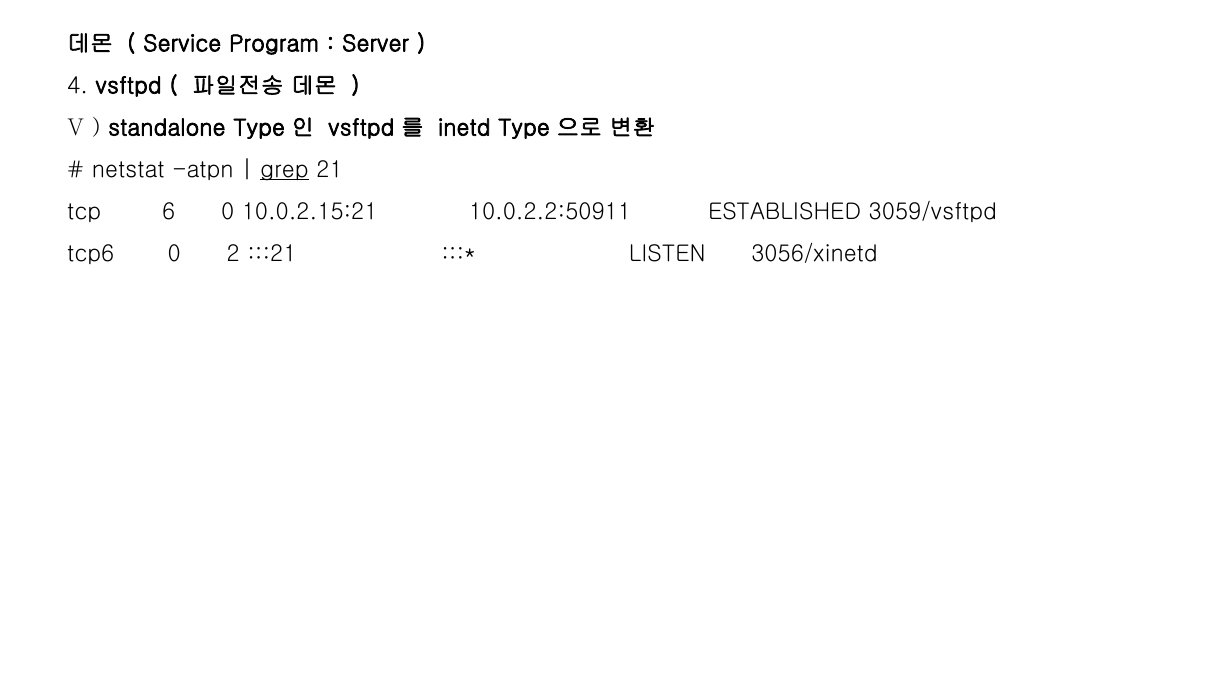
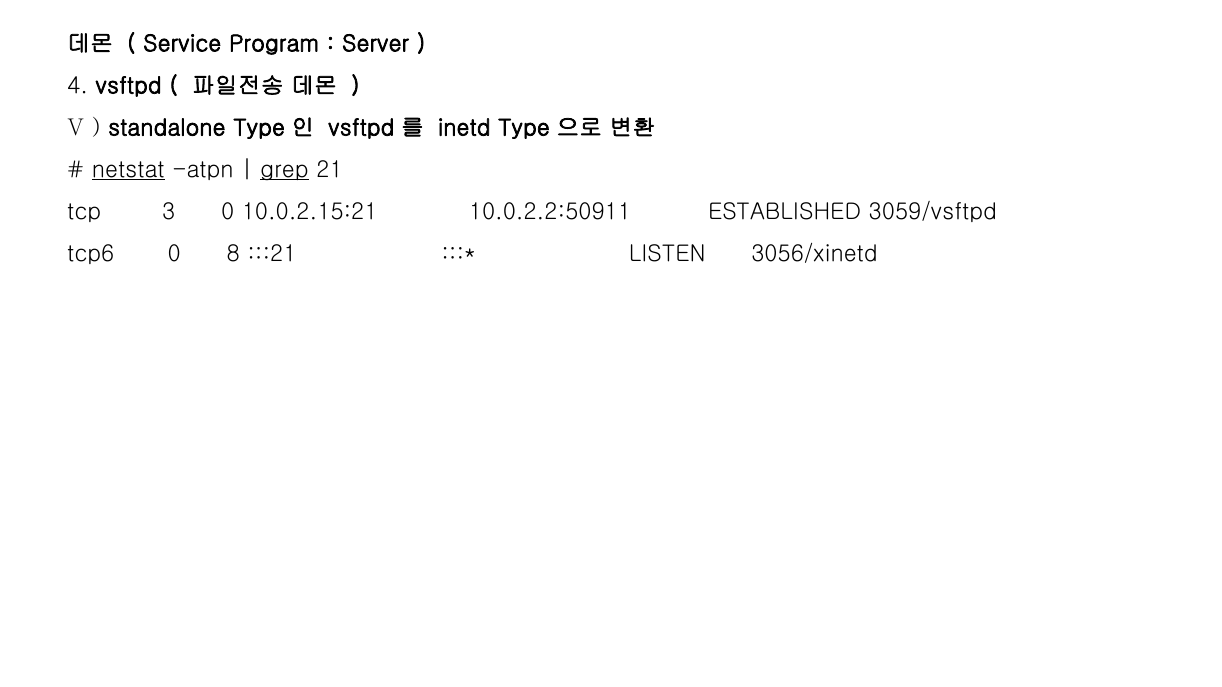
netstat underline: none -> present (128, 170)
6: 6 -> 3 (169, 212)
2: 2 -> 8 (233, 254)
